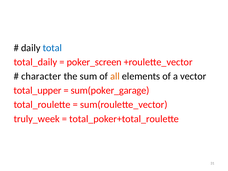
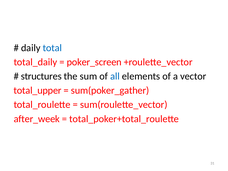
character: character -> structures (41, 76)
all colour: orange -> blue (115, 76)
sum(poker_garage: sum(poker_garage -> sum(poker_gather (110, 90)
truly_week: truly_week -> after_week (37, 119)
